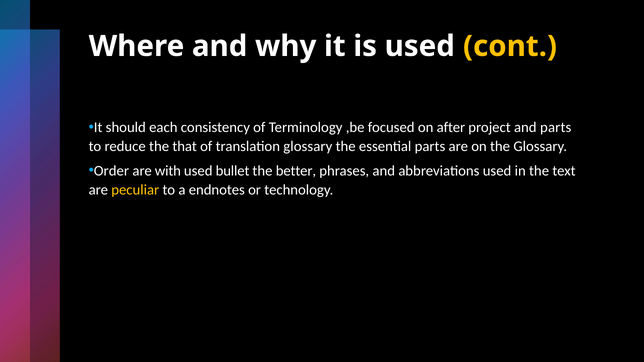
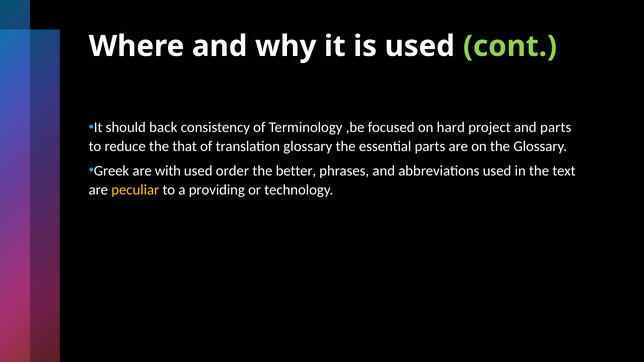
cont colour: yellow -> light green (510, 46)
each: each -> back (163, 128)
after: after -> hard (451, 128)
Order: Order -> Greek (112, 171)
bullet: bullet -> order (232, 171)
endnotes: endnotes -> providing (217, 190)
